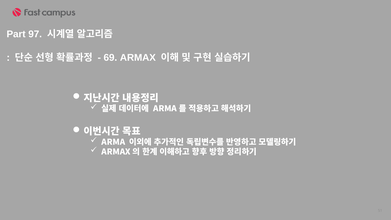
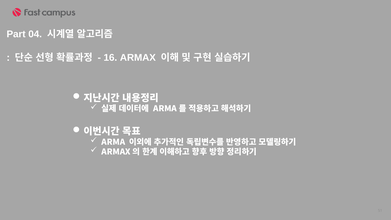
97: 97 -> 04 (35, 34)
69: 69 -> 16 (110, 58)
